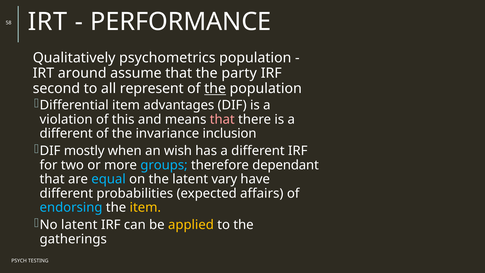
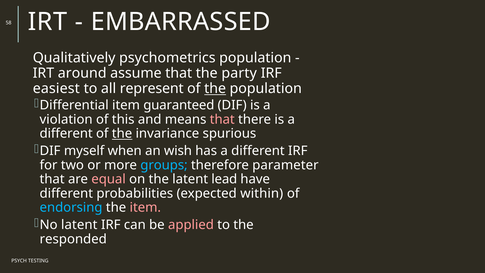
PERFORMANCE: PERFORMANCE -> EMBARRASSED (181, 22)
second: second -> easiest (56, 88)
advantages: advantages -> guaranteed (179, 105)
the underline: none -> present (122, 134)
inclusion: inclusion -> spurious (229, 134)
mostly: mostly -> myself (84, 151)
dependant: dependant -> parameter (285, 165)
equal colour: light blue -> pink (109, 179)
vary: vary -> lead (224, 179)
affairs: affairs -> within (262, 193)
item colour: yellow -> pink (145, 207)
applied colour: yellow -> pink (191, 225)
gatherings: gatherings -> responded (73, 239)
